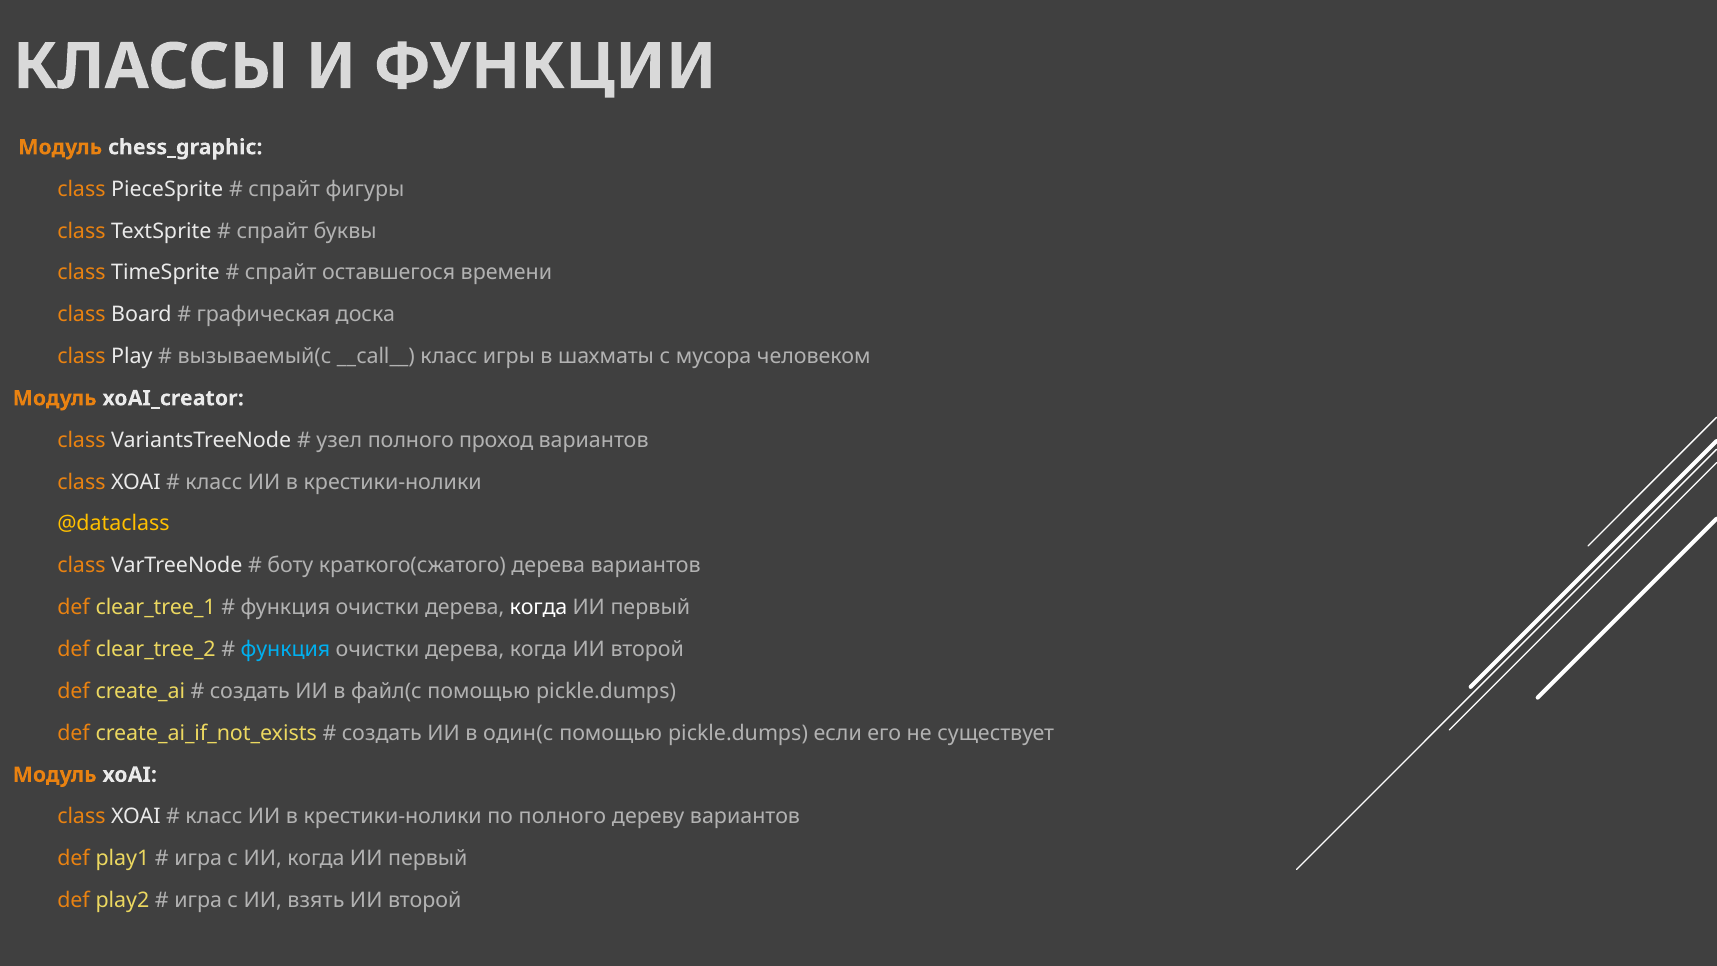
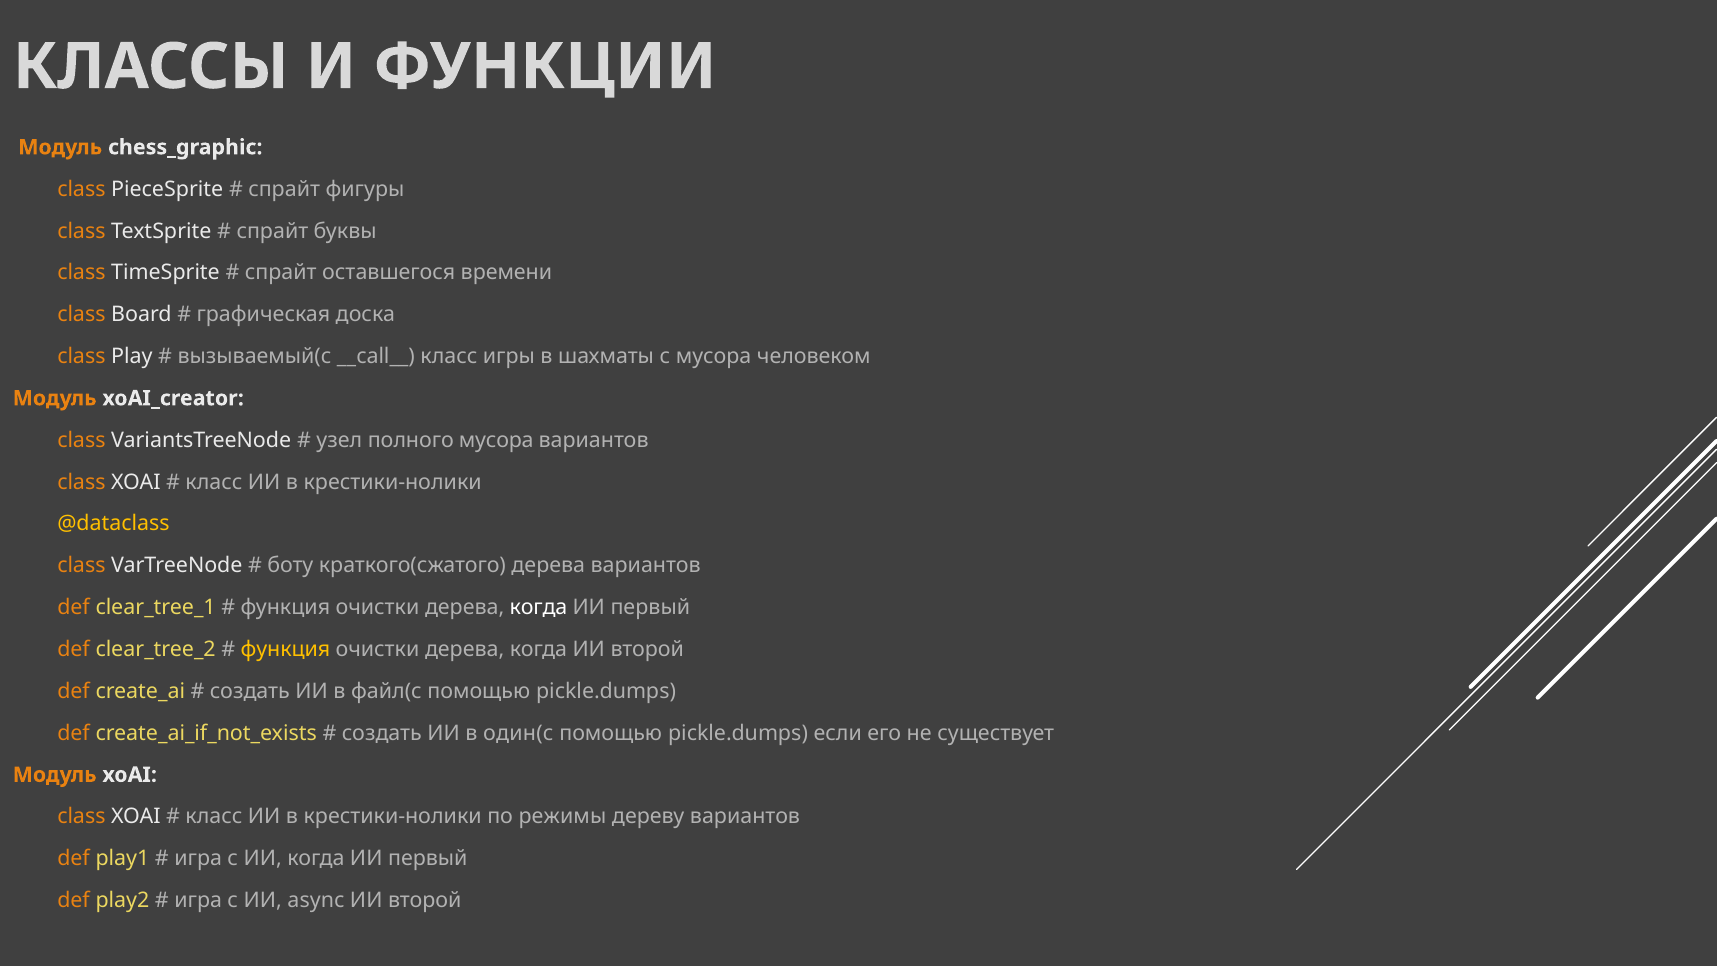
полного проход: проход -> мусора (496, 440)
функция colour: light blue -> yellow (285, 649)
по полного: полного -> режимы (562, 816)
взять: взять -> async (316, 900)
